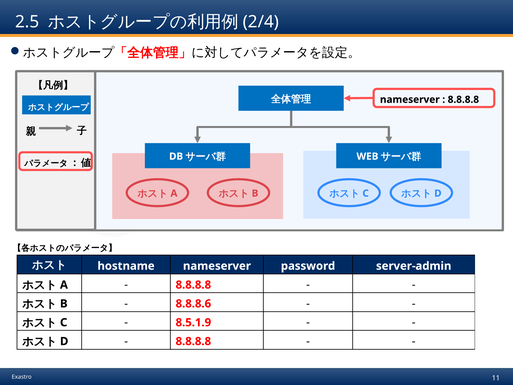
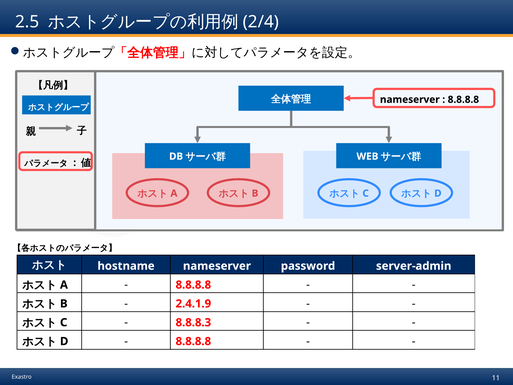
8.8.8.6: 8.8.8.6 -> 2.4.1.9 (193, 303)
8.5.1.9: 8.5.1.9 -> 8.8.8.3 (193, 322)
